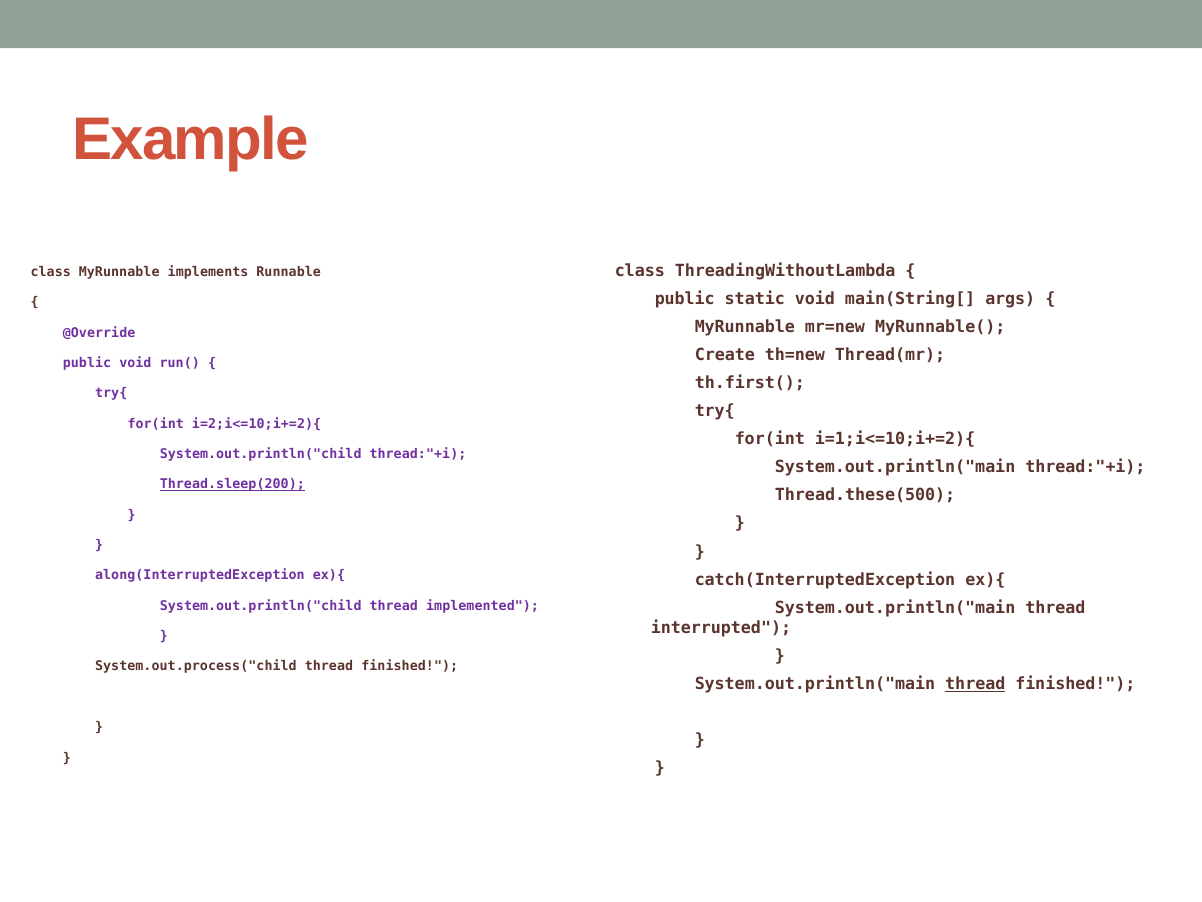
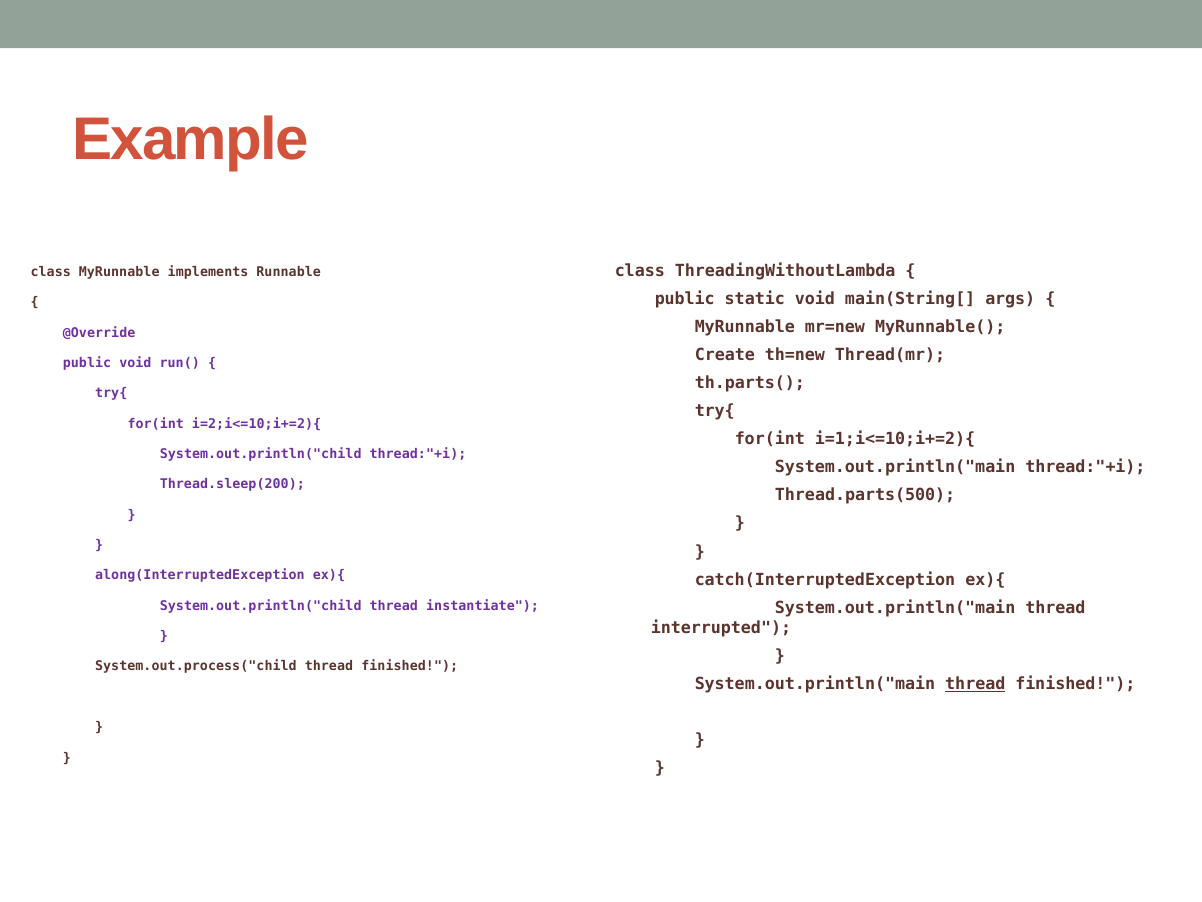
th.first(: th.first( -> th.parts( (750, 383)
Thread.sleep(200 underline: present -> none (232, 484)
Thread.these(500: Thread.these(500 -> Thread.parts(500 (865, 495)
implemented: implemented -> instantiate (483, 606)
